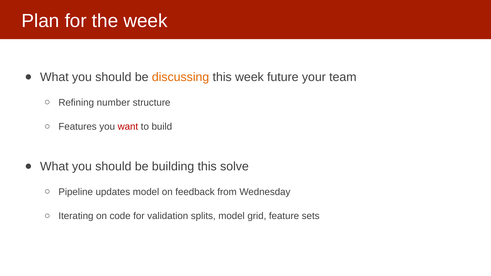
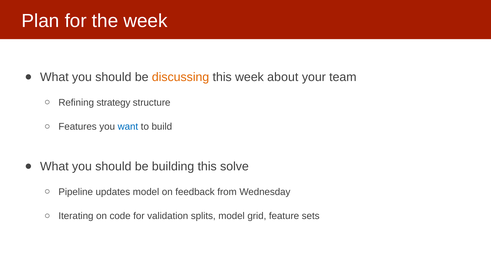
future: future -> about (283, 77)
number: number -> strategy (113, 103)
want colour: red -> blue (128, 127)
